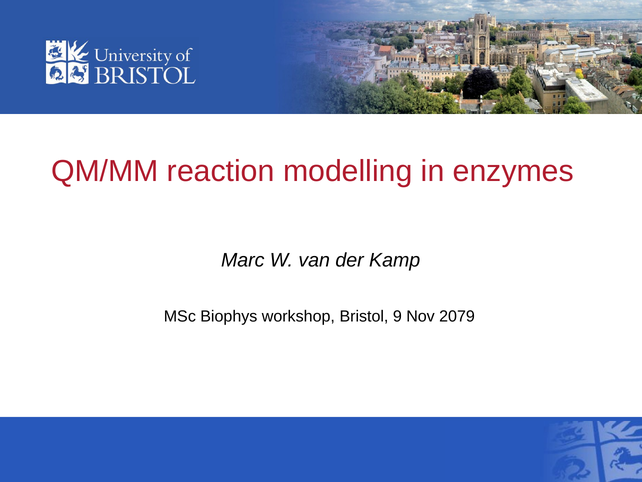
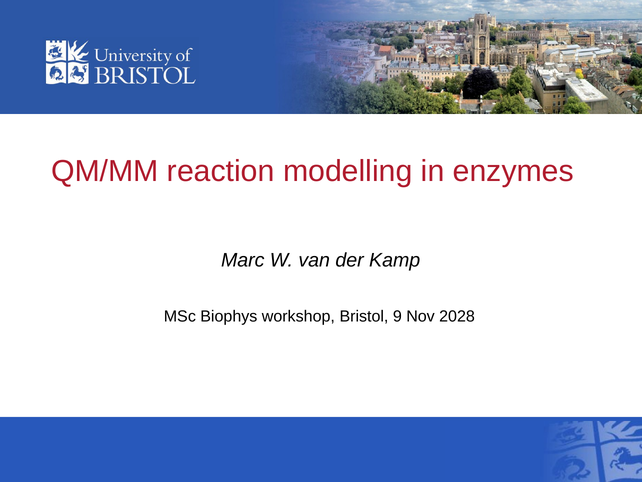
2079: 2079 -> 2028 (457, 316)
